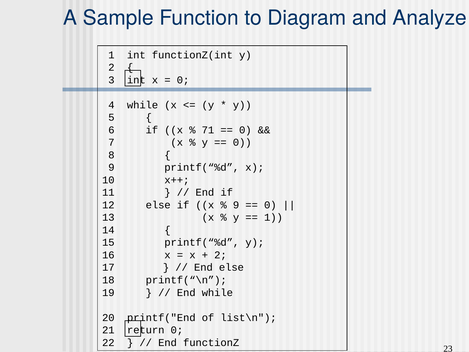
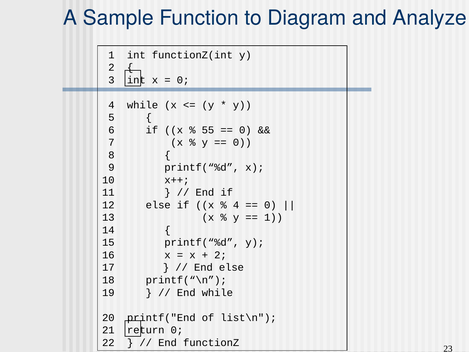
71: 71 -> 55 (208, 130)
9: 9 -> 4 (236, 205)
